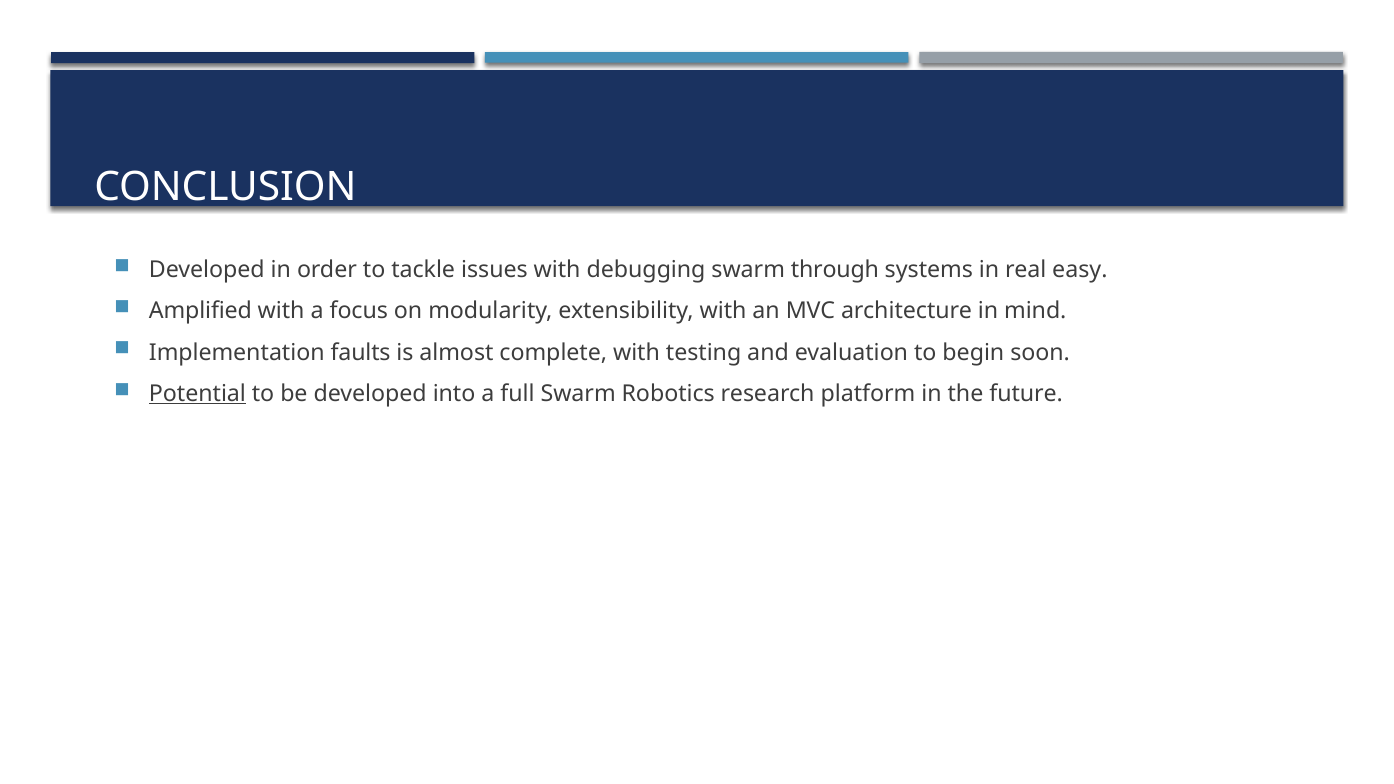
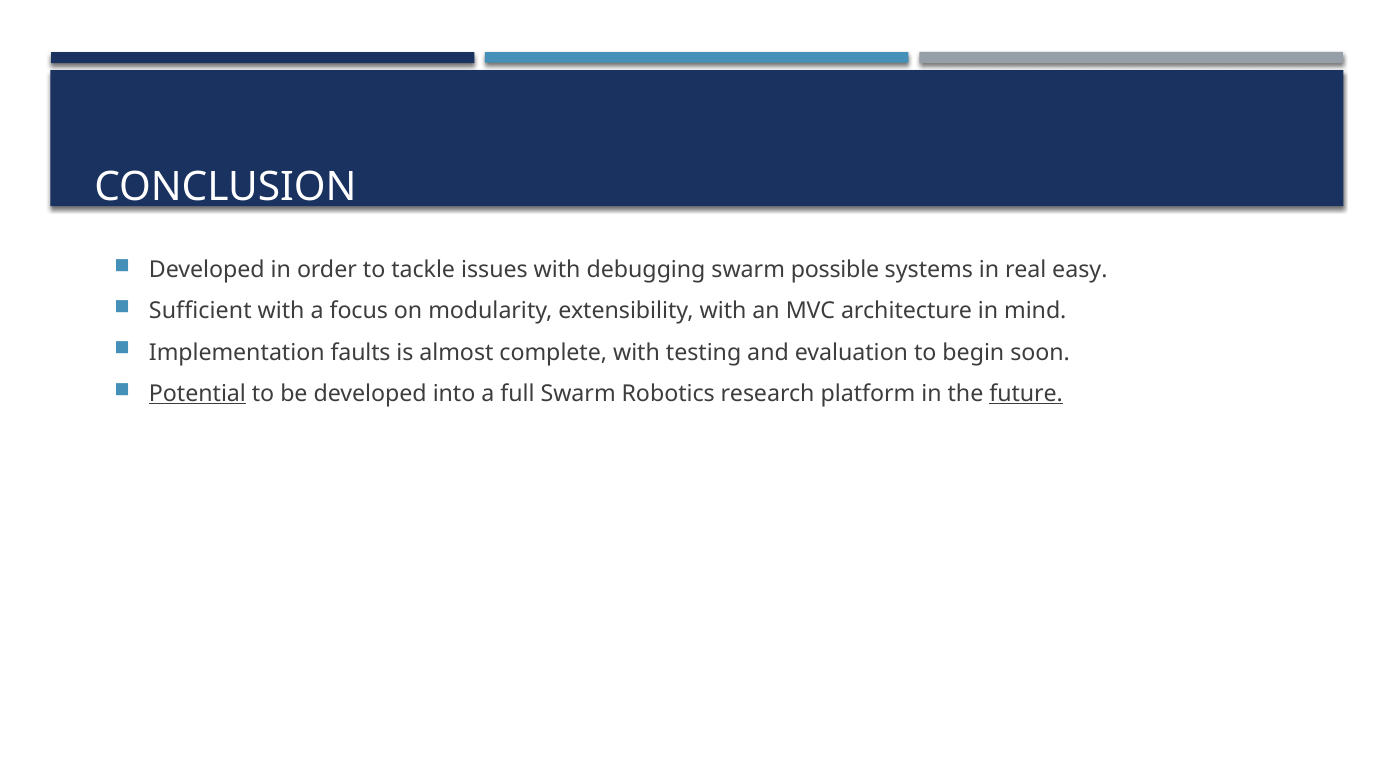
through: through -> possible (835, 270)
Amplified: Amplified -> Sufficient (200, 311)
future underline: none -> present (1026, 394)
